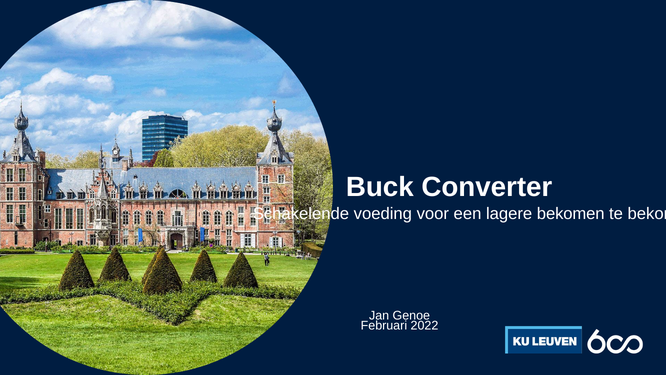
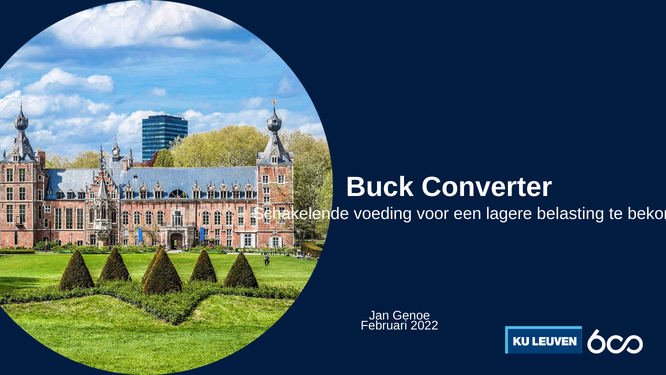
lagere bekomen: bekomen -> belasting (571, 213)
